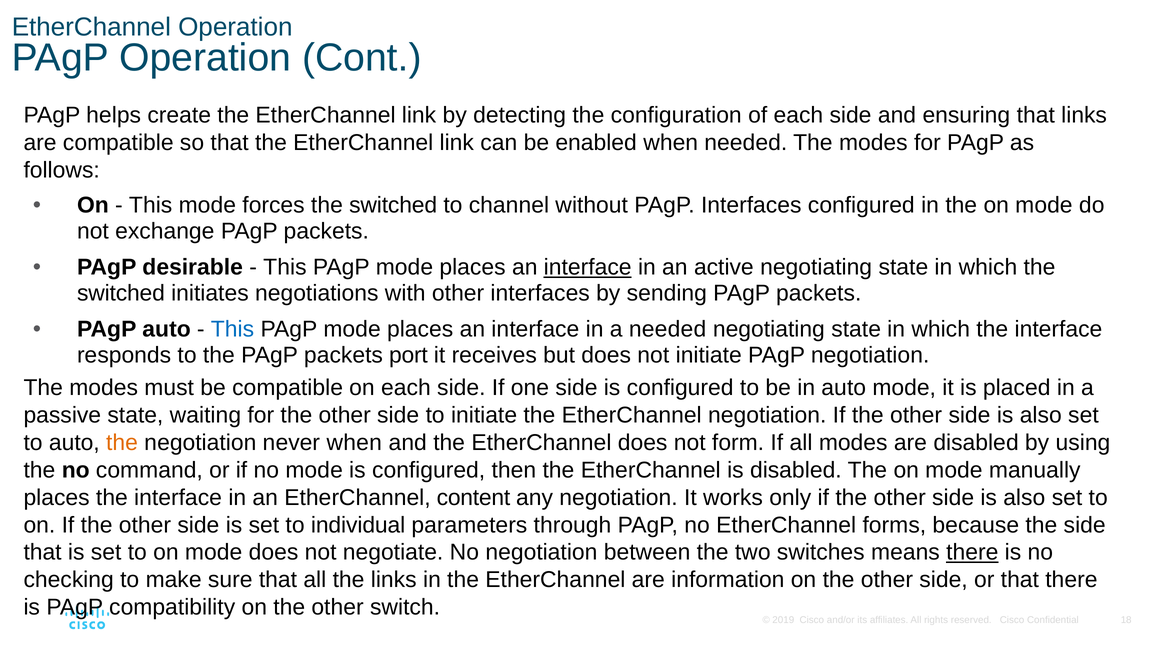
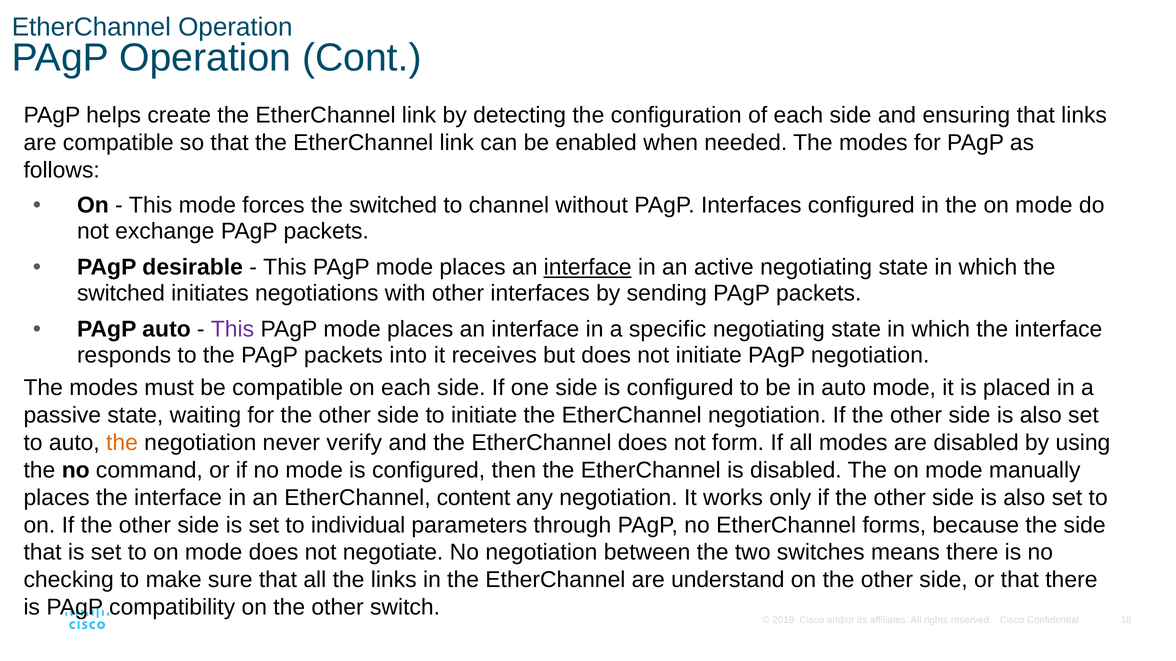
This colour: blue -> purple (233, 329)
a needed: needed -> specific (668, 329)
port: port -> into (408, 355)
never when: when -> verify (354, 443)
there underline: present -> none (972, 553)
information: information -> understand (728, 580)
